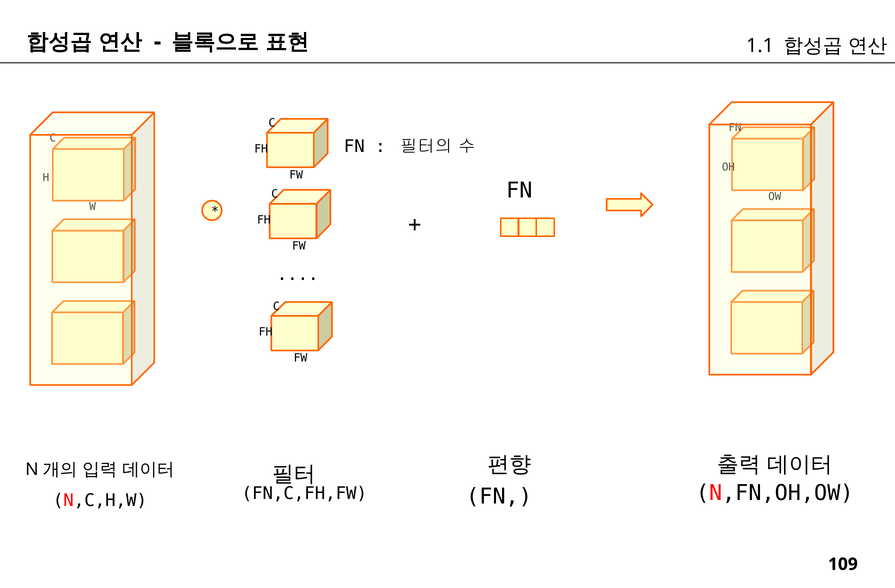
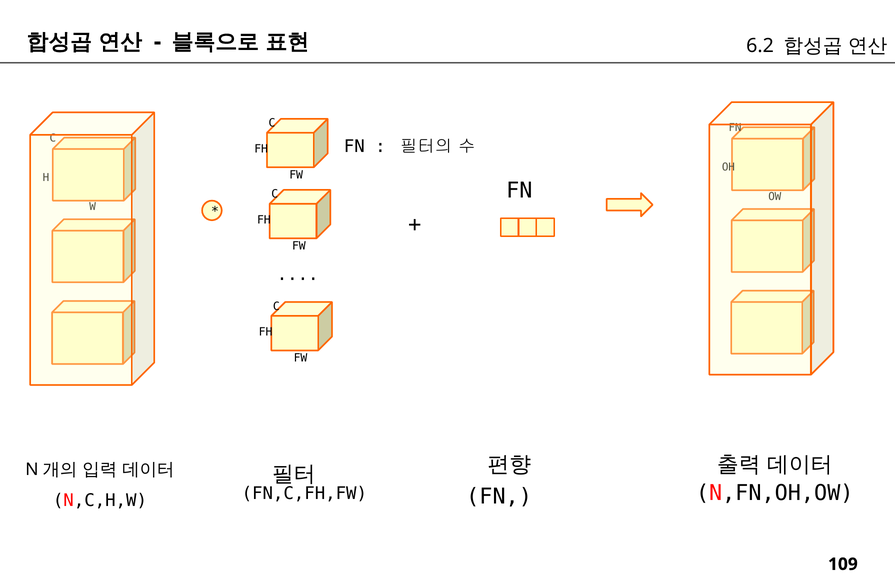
1.1: 1.1 -> 6.2 (760, 46)
